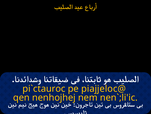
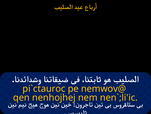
piajjeloc@: piajjeloc@ -> nemwov@ (104, 88)
